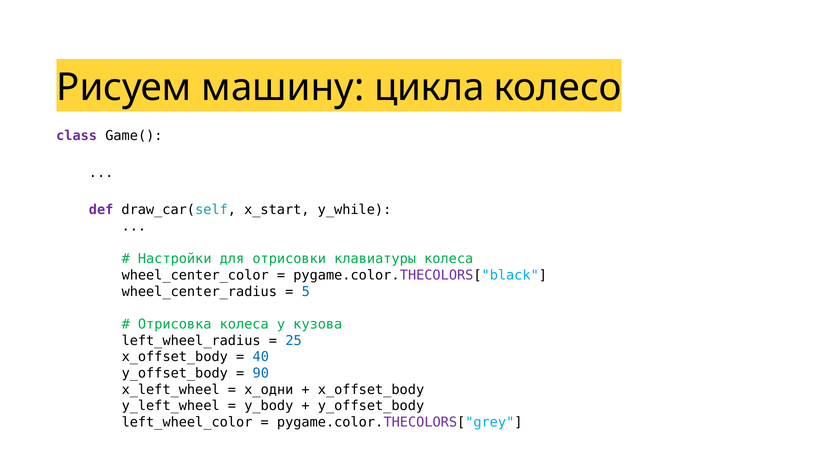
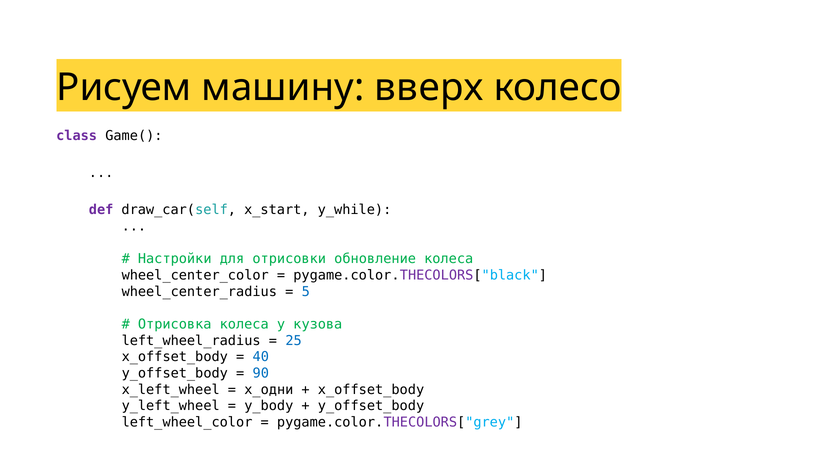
цикла: цикла -> вверх (429, 88)
клавиатуры: клавиатуры -> обновление (375, 259)
